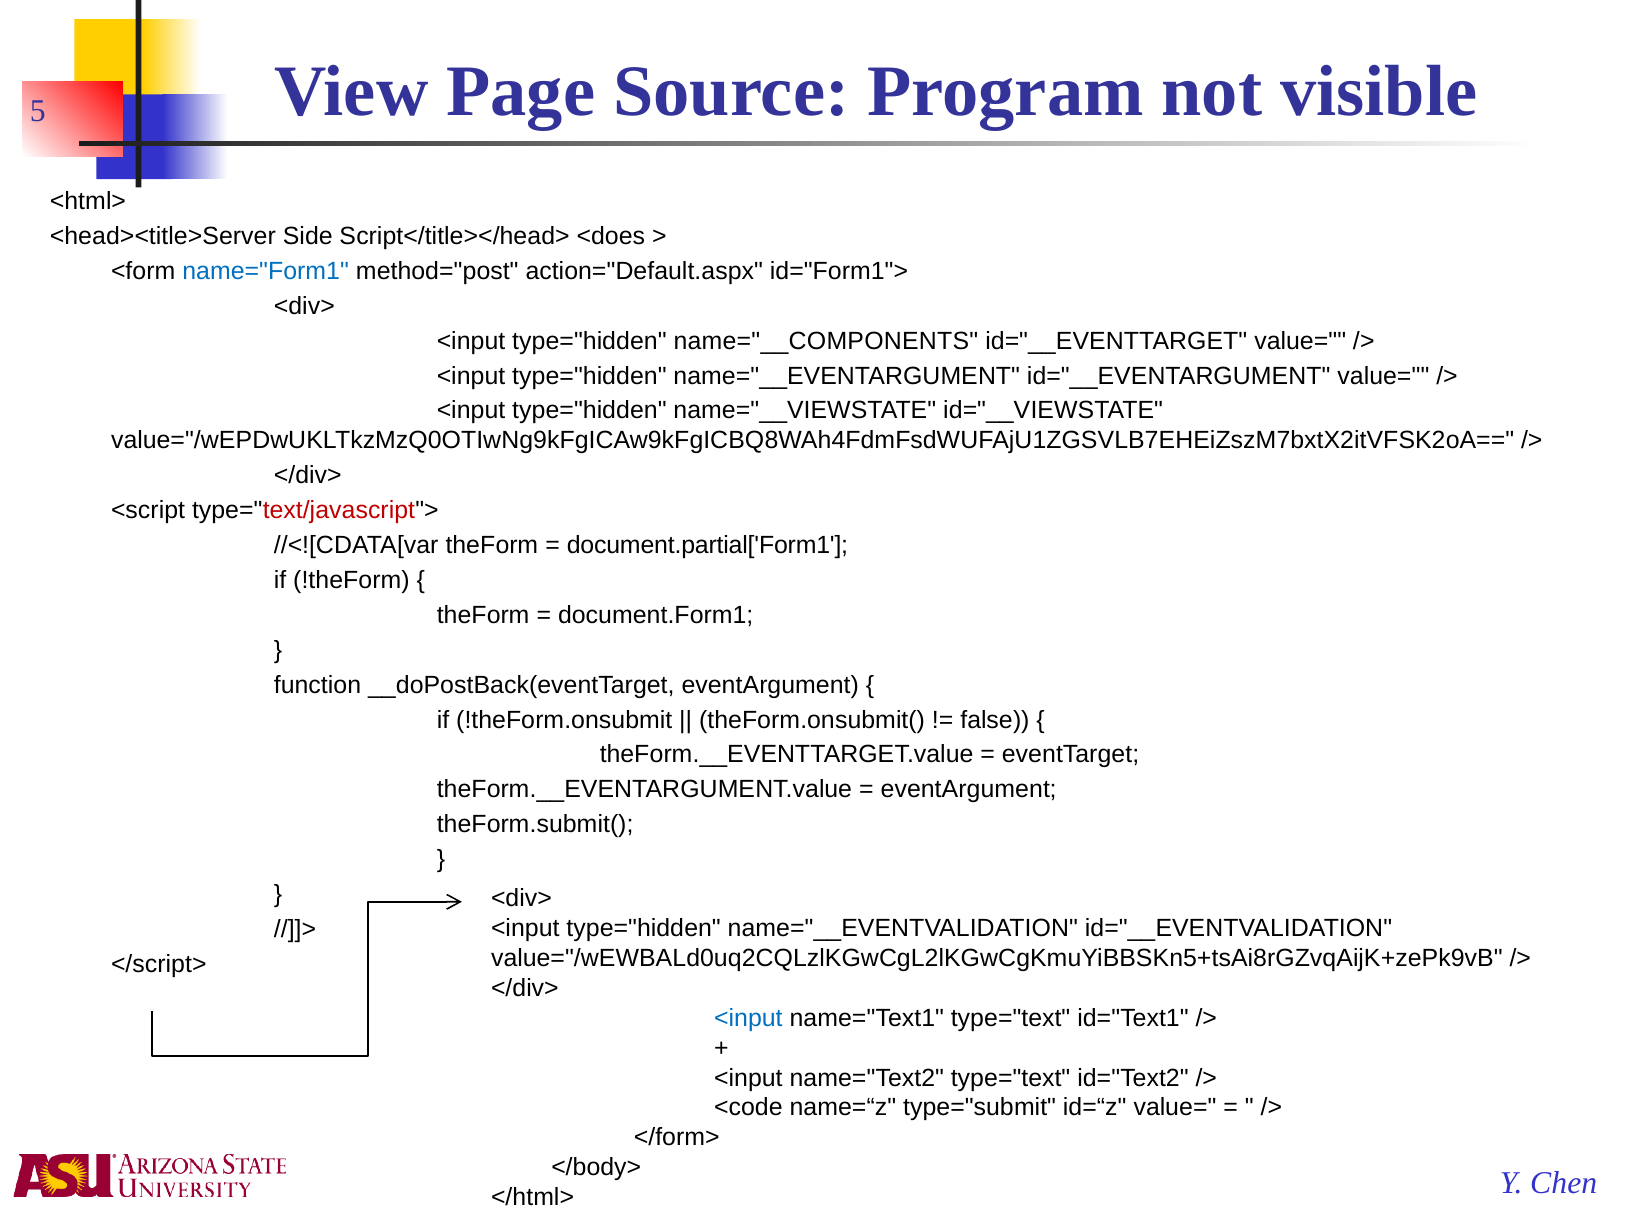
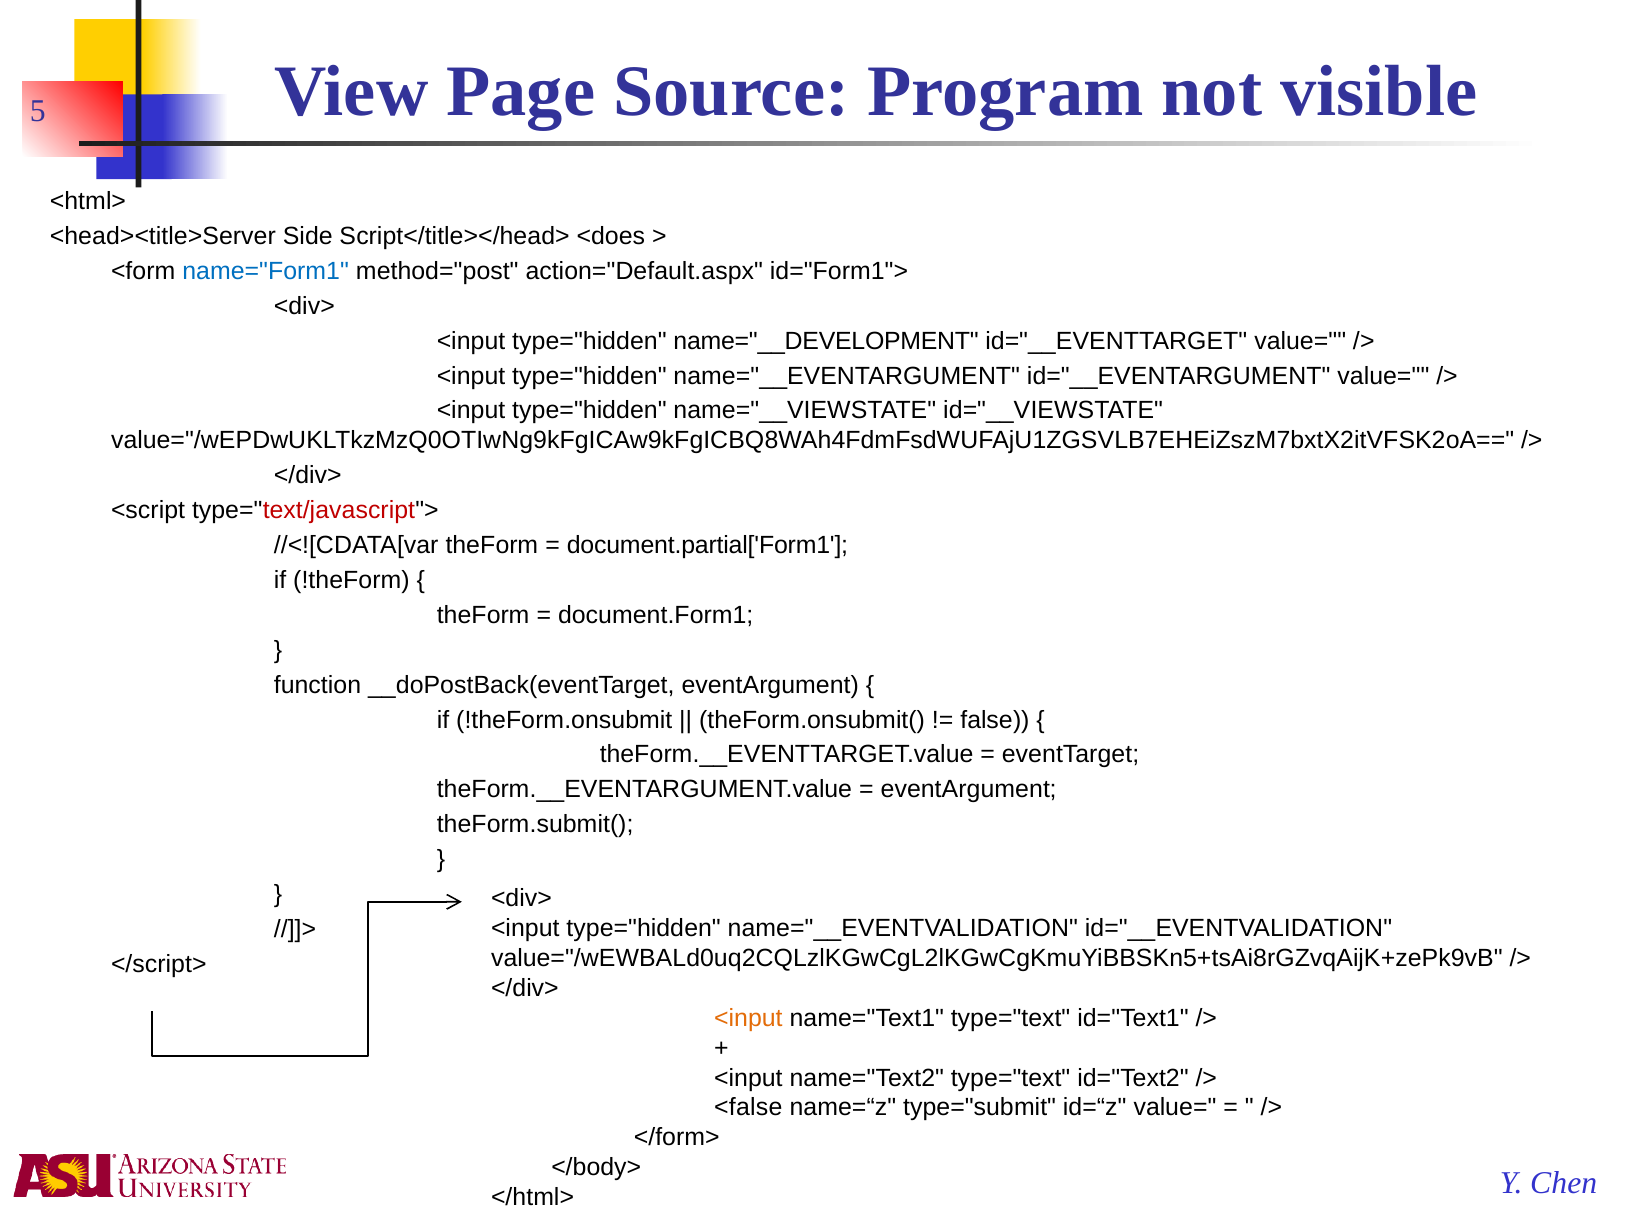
name="__COMPONENTS: name="__COMPONENTS -> name="__DEVELOPMENT (826, 341)
<input colour: blue -> orange (748, 1018)
<code: <code -> <false (748, 1107)
